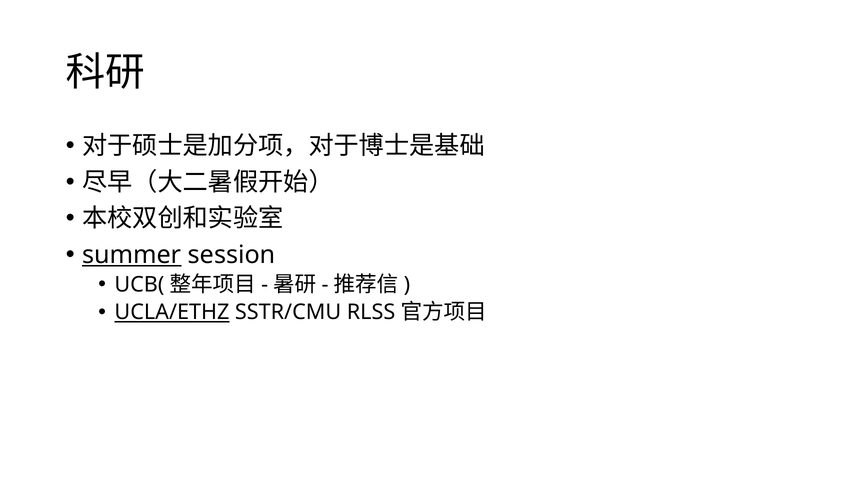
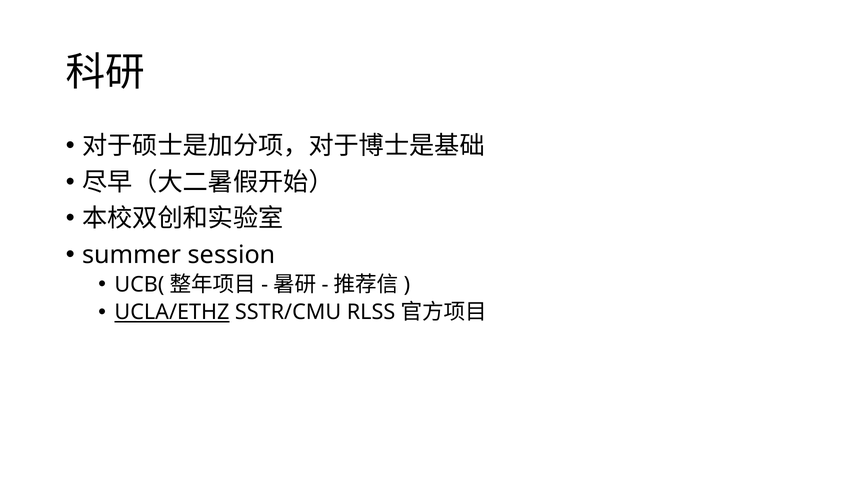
summer underline: present -> none (132, 255)
